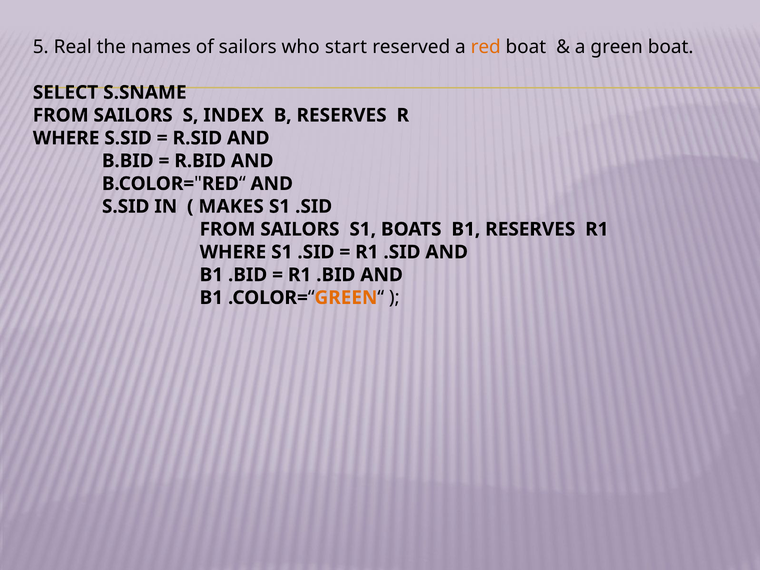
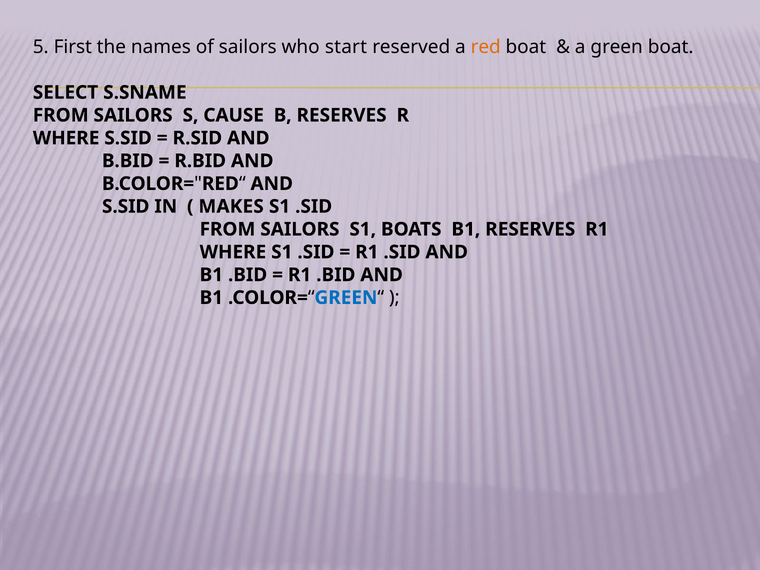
Real: Real -> First (73, 47)
INDEX: INDEX -> CAUSE (234, 115)
GREEN colour: orange -> blue (346, 298)
